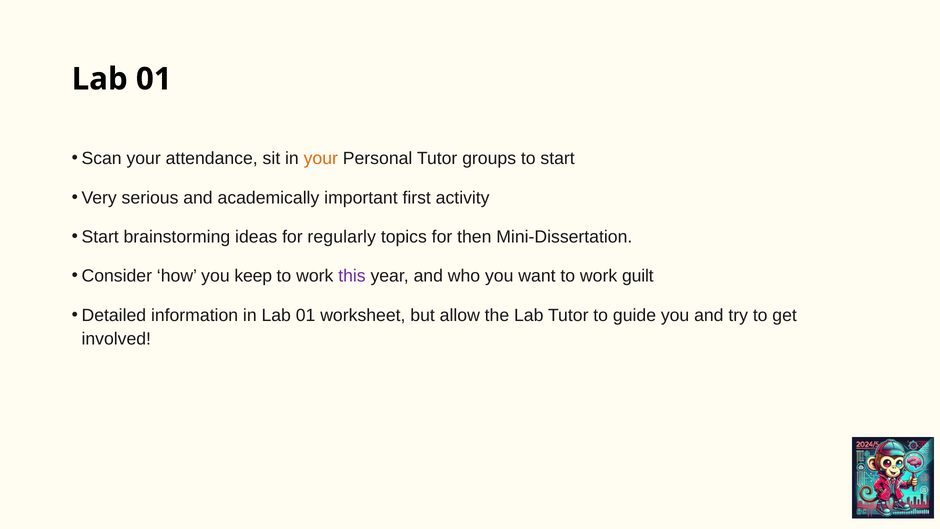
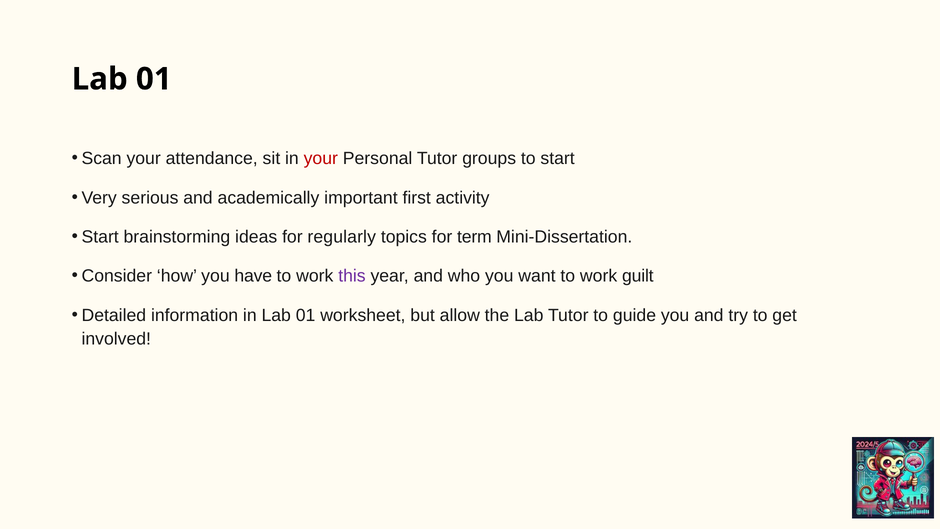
your colour: orange -> red (321, 158)
then: then -> term (474, 237)
keep: keep -> have (253, 276)
